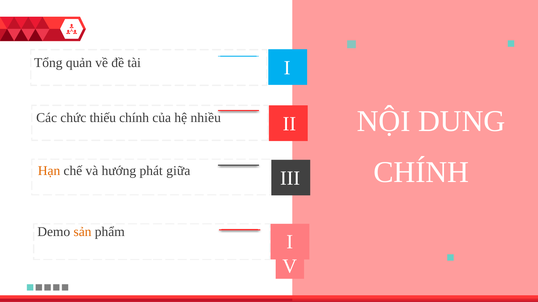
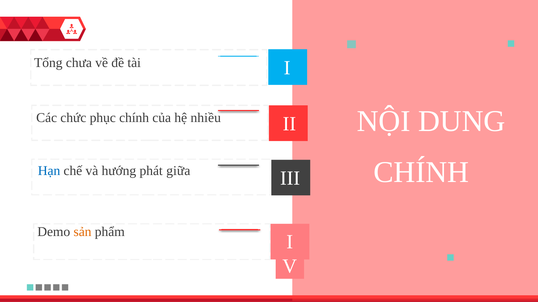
quản: quản -> chưa (79, 63)
thiếu: thiếu -> phục (103, 118)
Hạn colour: orange -> blue (49, 171)
